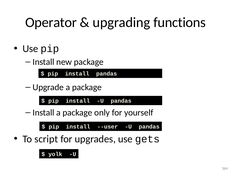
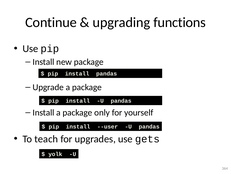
Operator: Operator -> Continue (51, 22)
script: script -> teach (46, 138)
